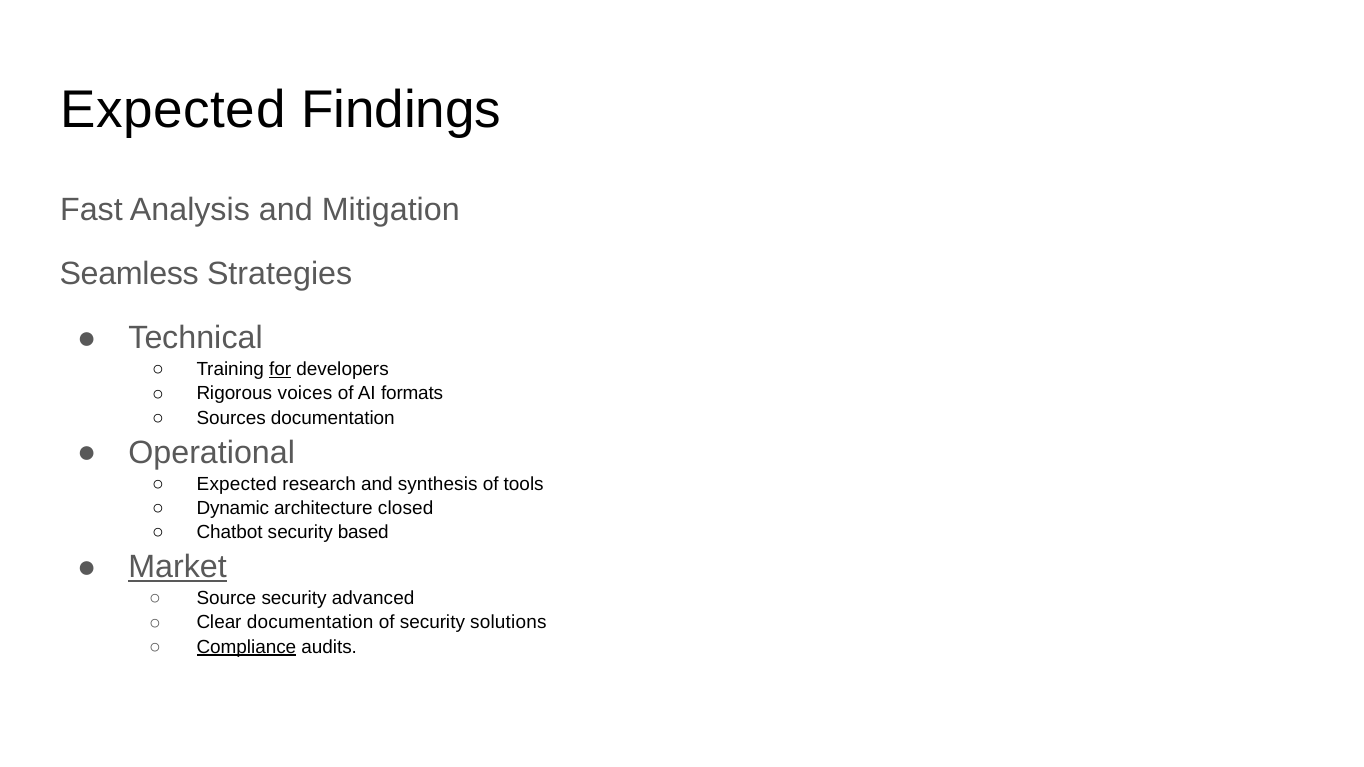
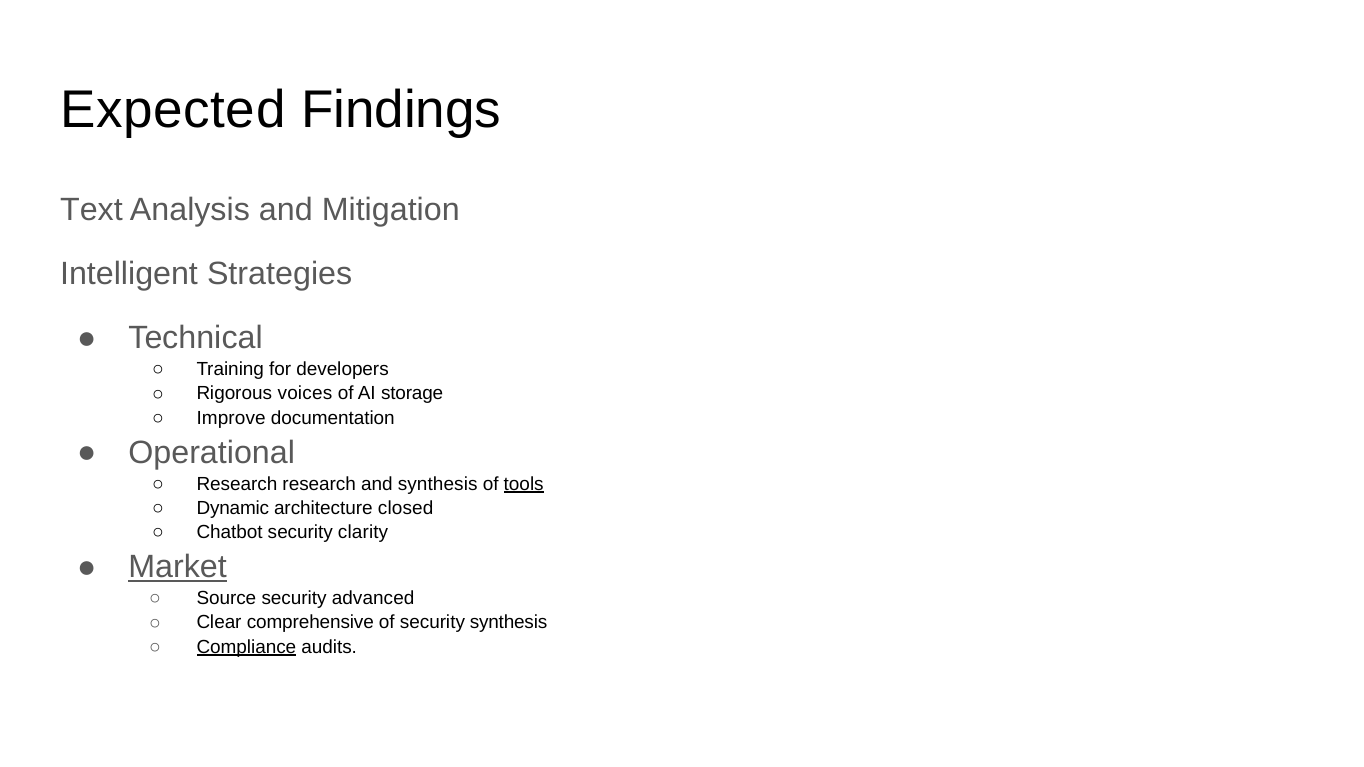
Fast: Fast -> Text (91, 210)
Seamless: Seamless -> Intelligent (129, 274)
for underline: present -> none (280, 369)
formats: formats -> storage (412, 394)
Sources: Sources -> Improve (231, 418)
Expected: Expected -> Research (237, 484)
tools underline: none -> present (524, 484)
based: based -> clarity (363, 533)
Clear documentation: documentation -> comprehensive (310, 623)
security solutions: solutions -> synthesis (509, 623)
